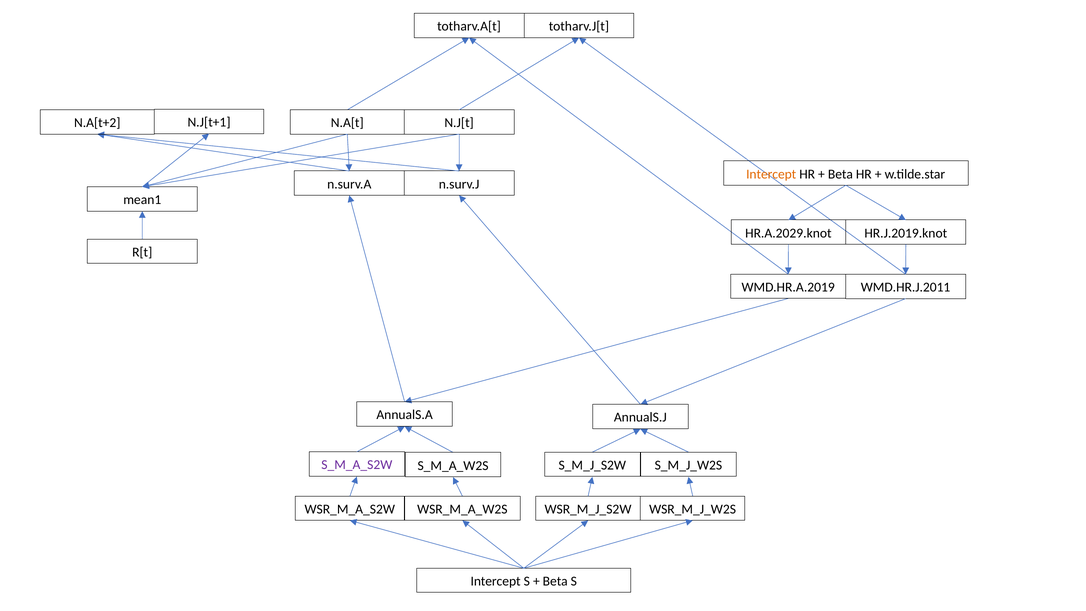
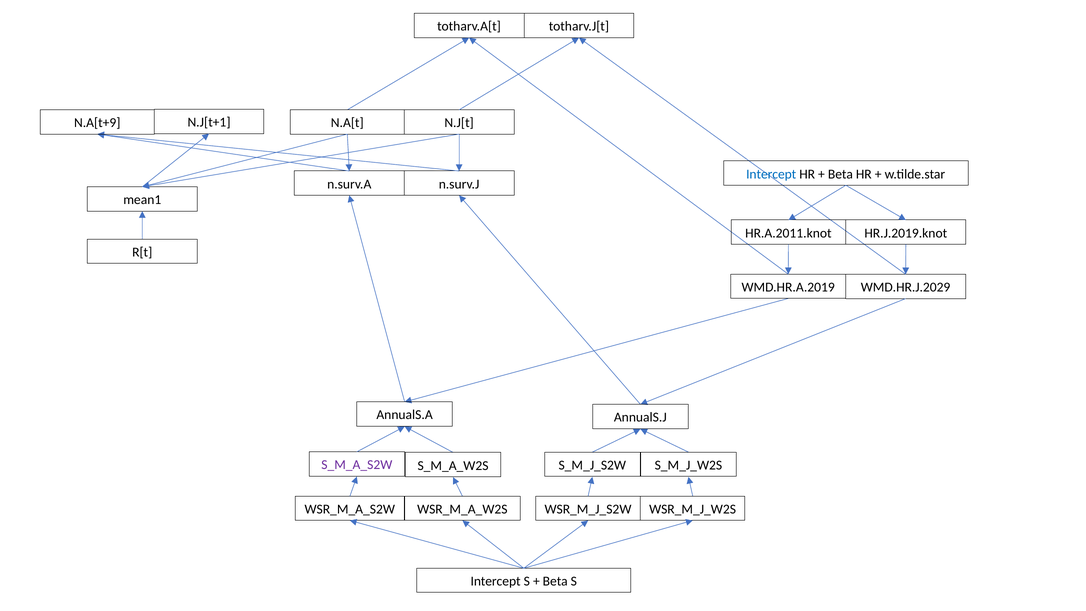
N.A[t+2: N.A[t+2 -> N.A[t+9 (97, 123)
Intercept colour: orange -> blue (771, 174)
HR.A.2029.knot: HR.A.2029.knot -> HR.A.2011.knot (788, 233)
WMD.HR.J.2011: WMD.HR.J.2011 -> WMD.HR.J.2029 (906, 287)
